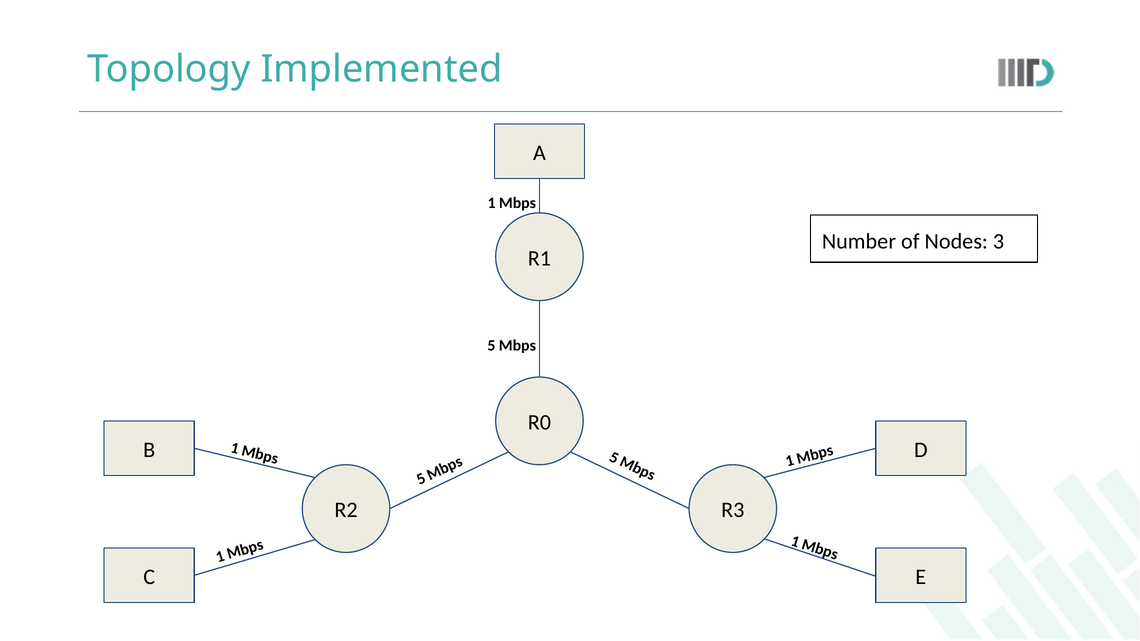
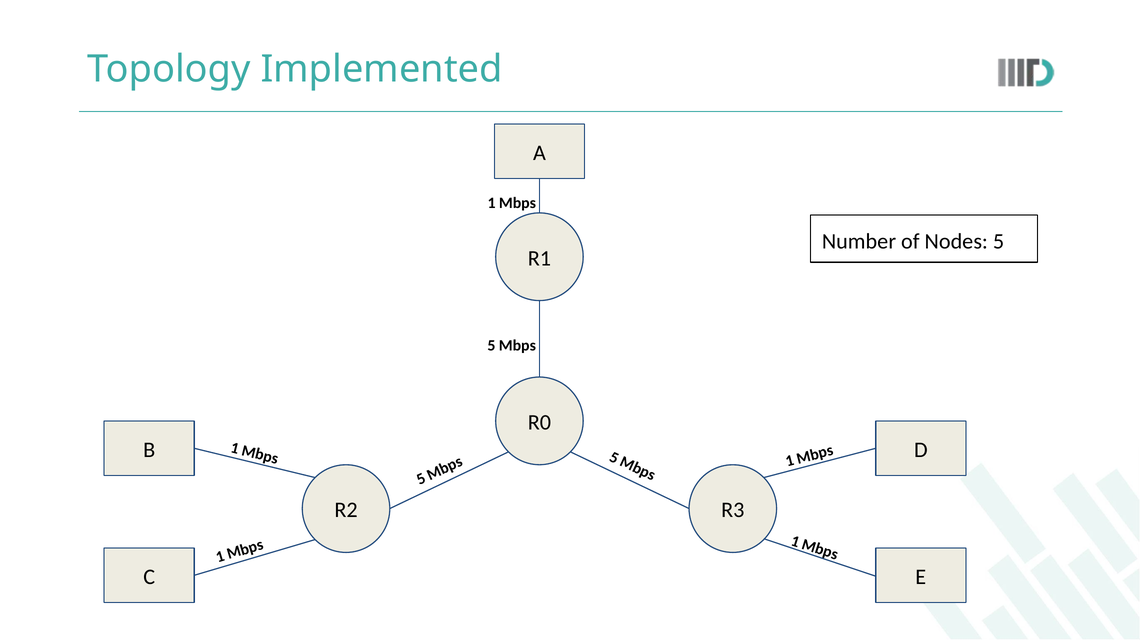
Nodes 3: 3 -> 5 (999, 241)
